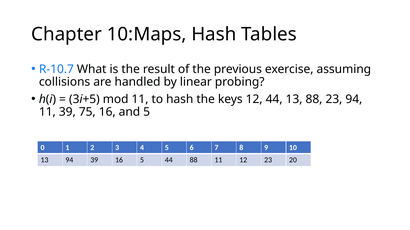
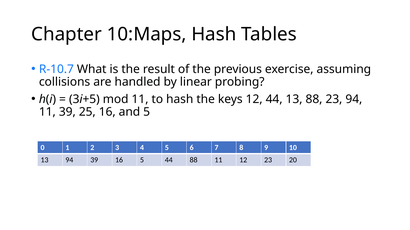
75: 75 -> 25 (87, 112)
